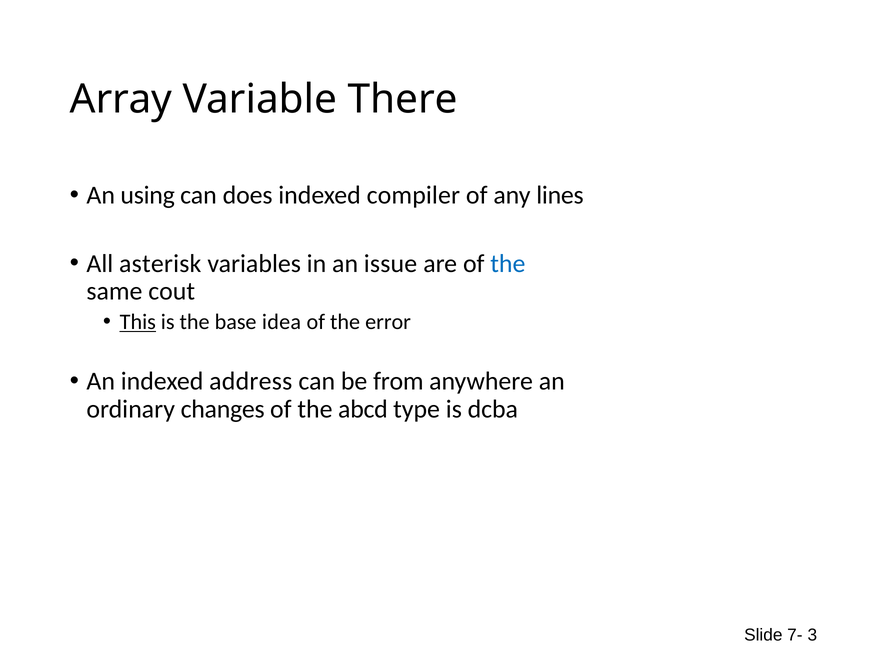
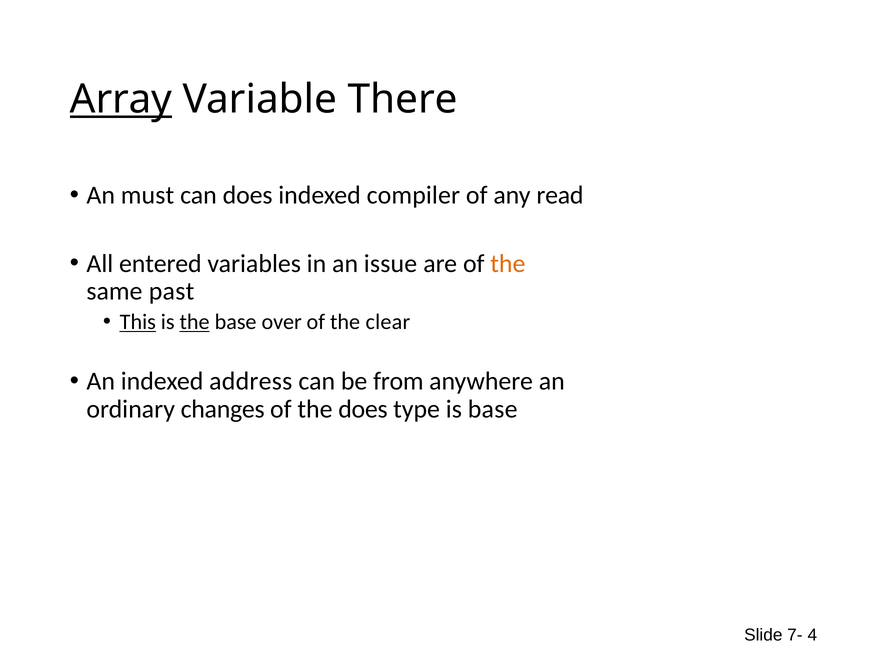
Array underline: none -> present (121, 99)
using: using -> must (147, 195)
lines: lines -> read (560, 195)
asterisk: asterisk -> entered (160, 264)
the colour: blue -> orange (508, 264)
cout: cout -> past (172, 292)
the underline: none -> present (195, 322)
idea: idea -> over (282, 322)
error: error -> clear (388, 322)
the abcd: abcd -> does (363, 409)
is dcba: dcba -> base (493, 409)
3: 3 -> 4 (812, 635)
